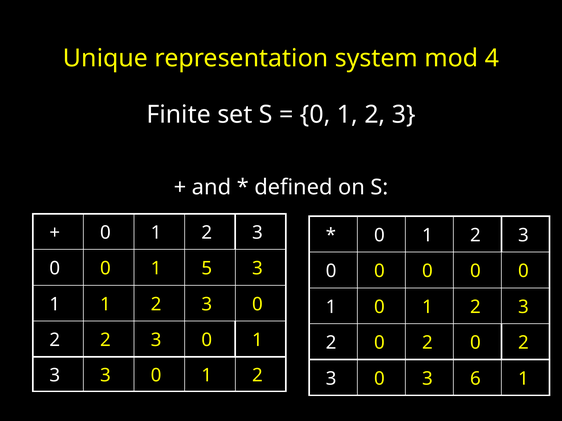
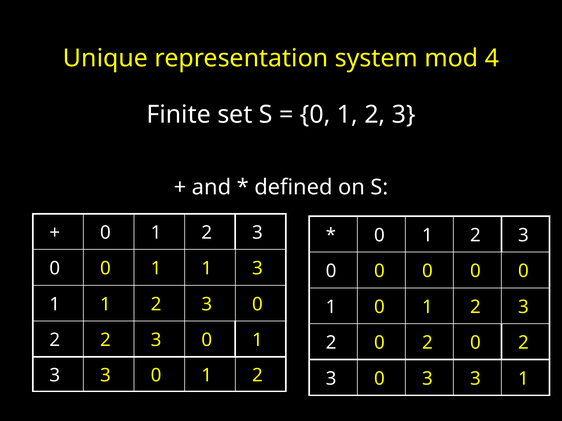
0 1 5: 5 -> 1 (207, 269)
0 3 6: 6 -> 3 (476, 379)
